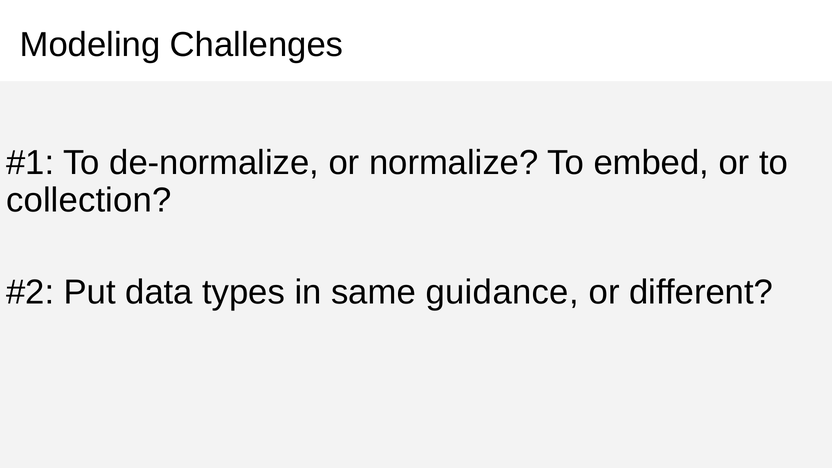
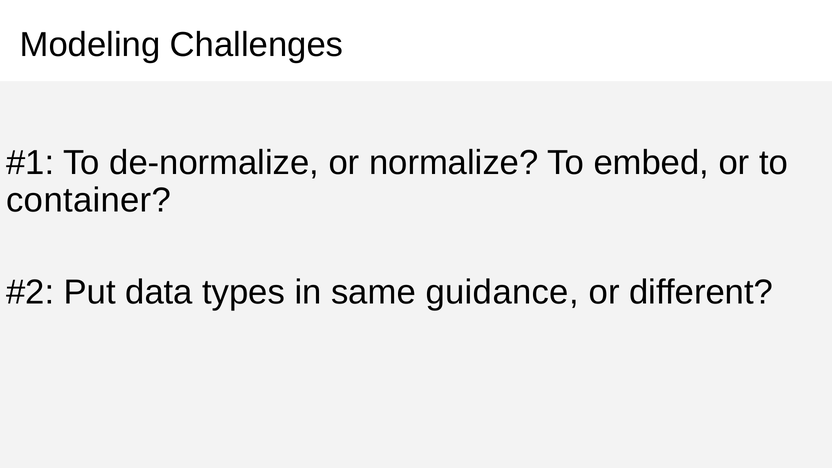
collection: collection -> container (89, 200)
